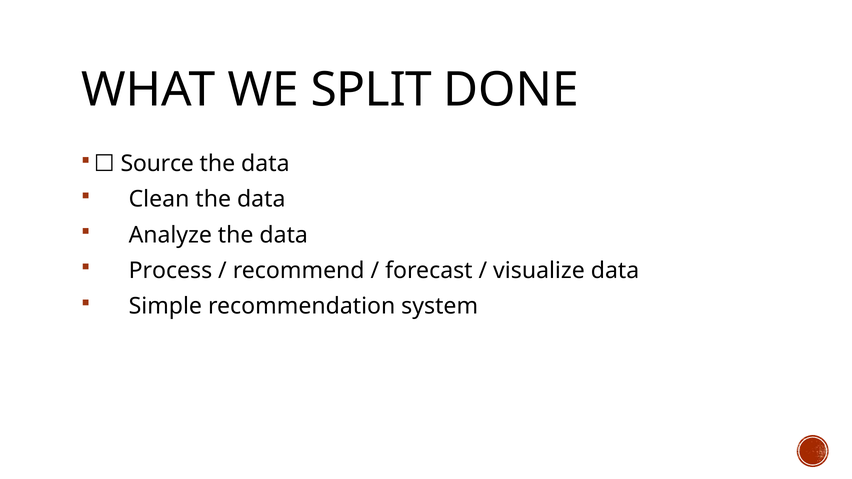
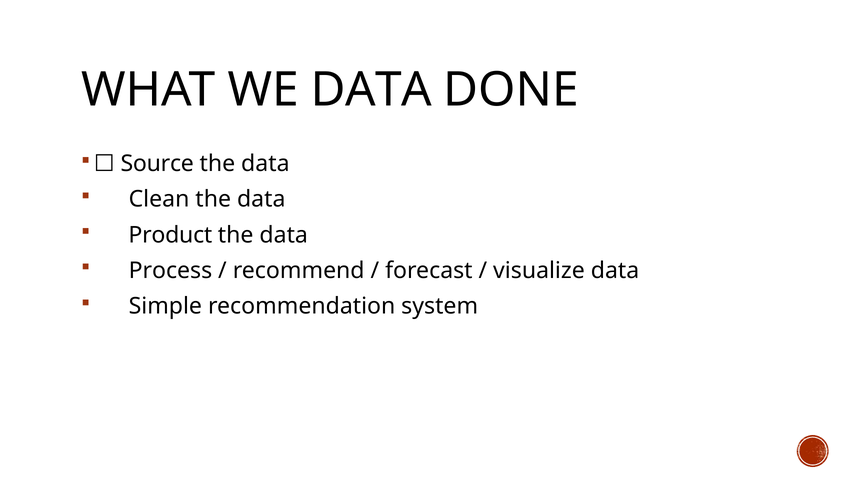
WE SPLIT: SPLIT -> DATA (371, 90)
Analyze: Analyze -> Product (170, 235)
